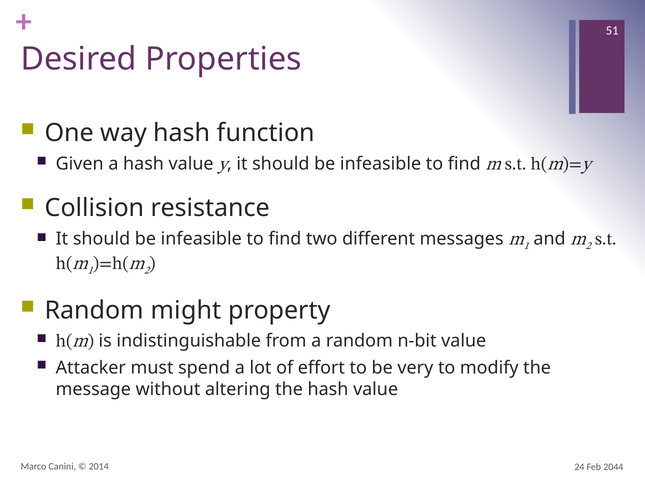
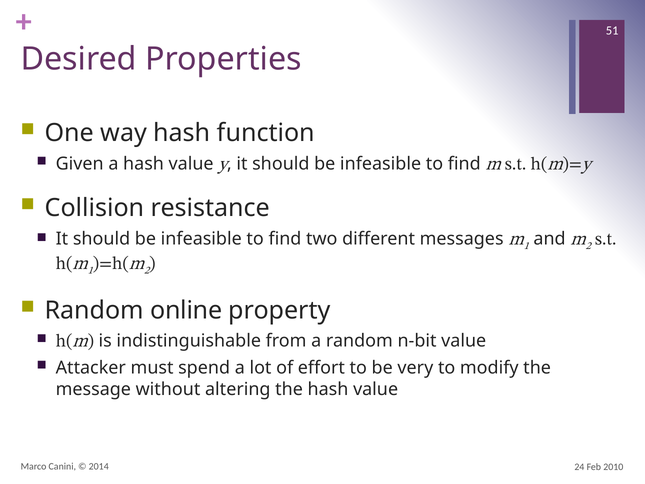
might: might -> online (186, 310)
2044: 2044 -> 2010 (613, 467)
